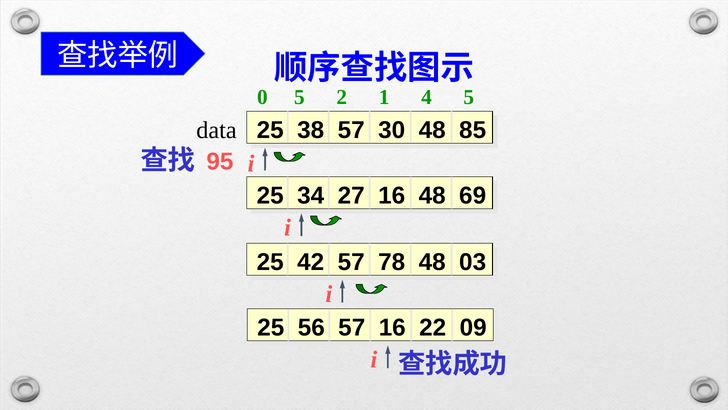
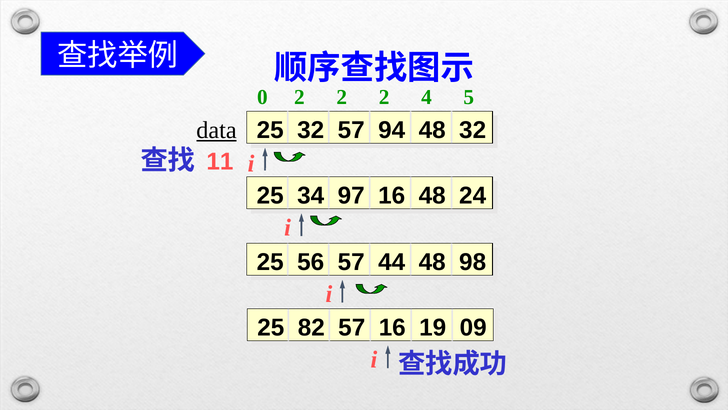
0 5: 5 -> 2 (299, 97)
1: 1 -> 2 (384, 97)
25 38: 38 -> 32 (311, 130)
30: 30 -> 94 (392, 130)
48 85: 85 -> 32 (473, 130)
data underline: none -> present (216, 130)
95: 95 -> 11 (220, 162)
27: 27 -> 97 (351, 196)
69: 69 -> 24 (473, 196)
42: 42 -> 56 (311, 262)
78: 78 -> 44 (392, 262)
03: 03 -> 98 (473, 262)
56: 56 -> 82 (311, 327)
22: 22 -> 19 (433, 327)
